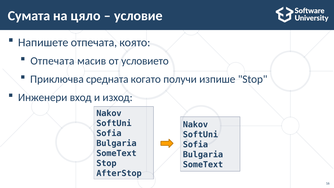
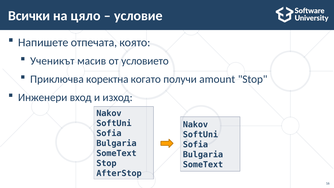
Сумата: Сумата -> Всички (29, 16)
Отпечата: Отпечата -> Ученикът (52, 61)
средната: средната -> коректна (107, 79)
изпише: изпише -> amount (217, 79)
